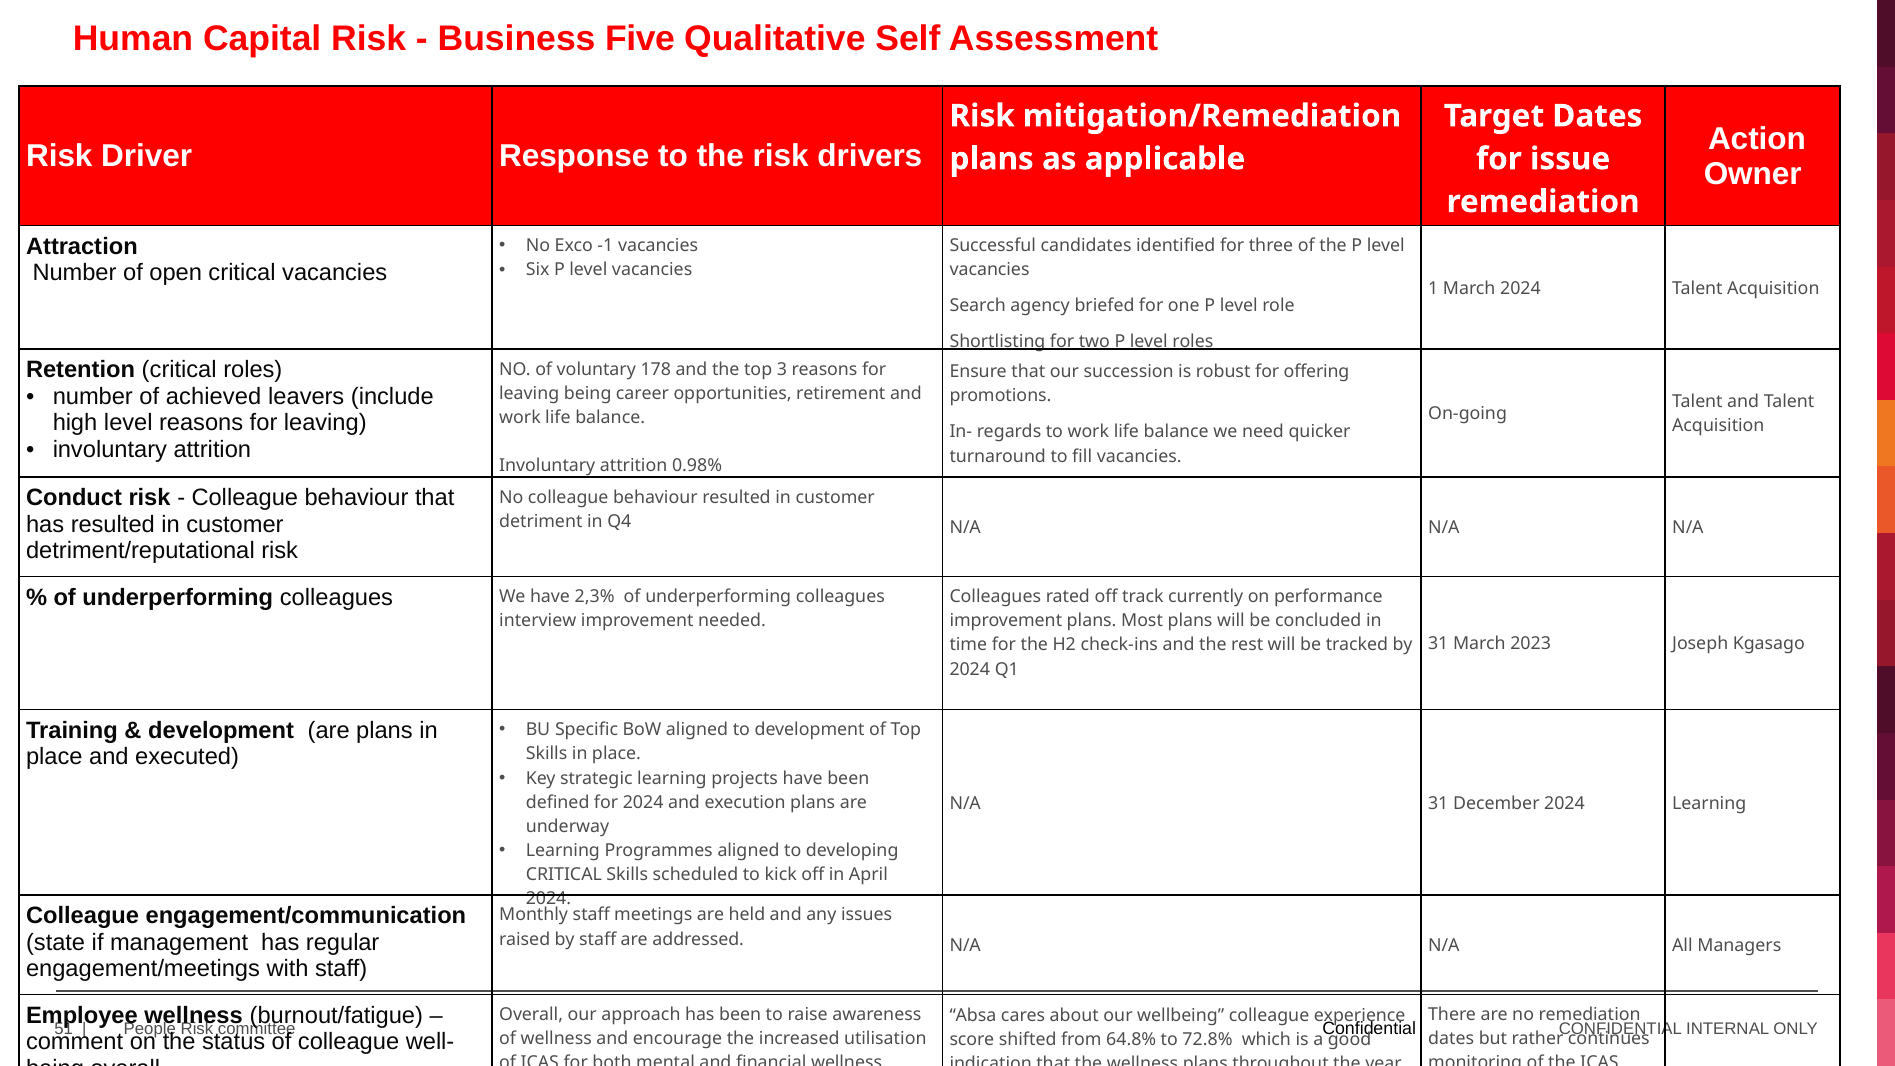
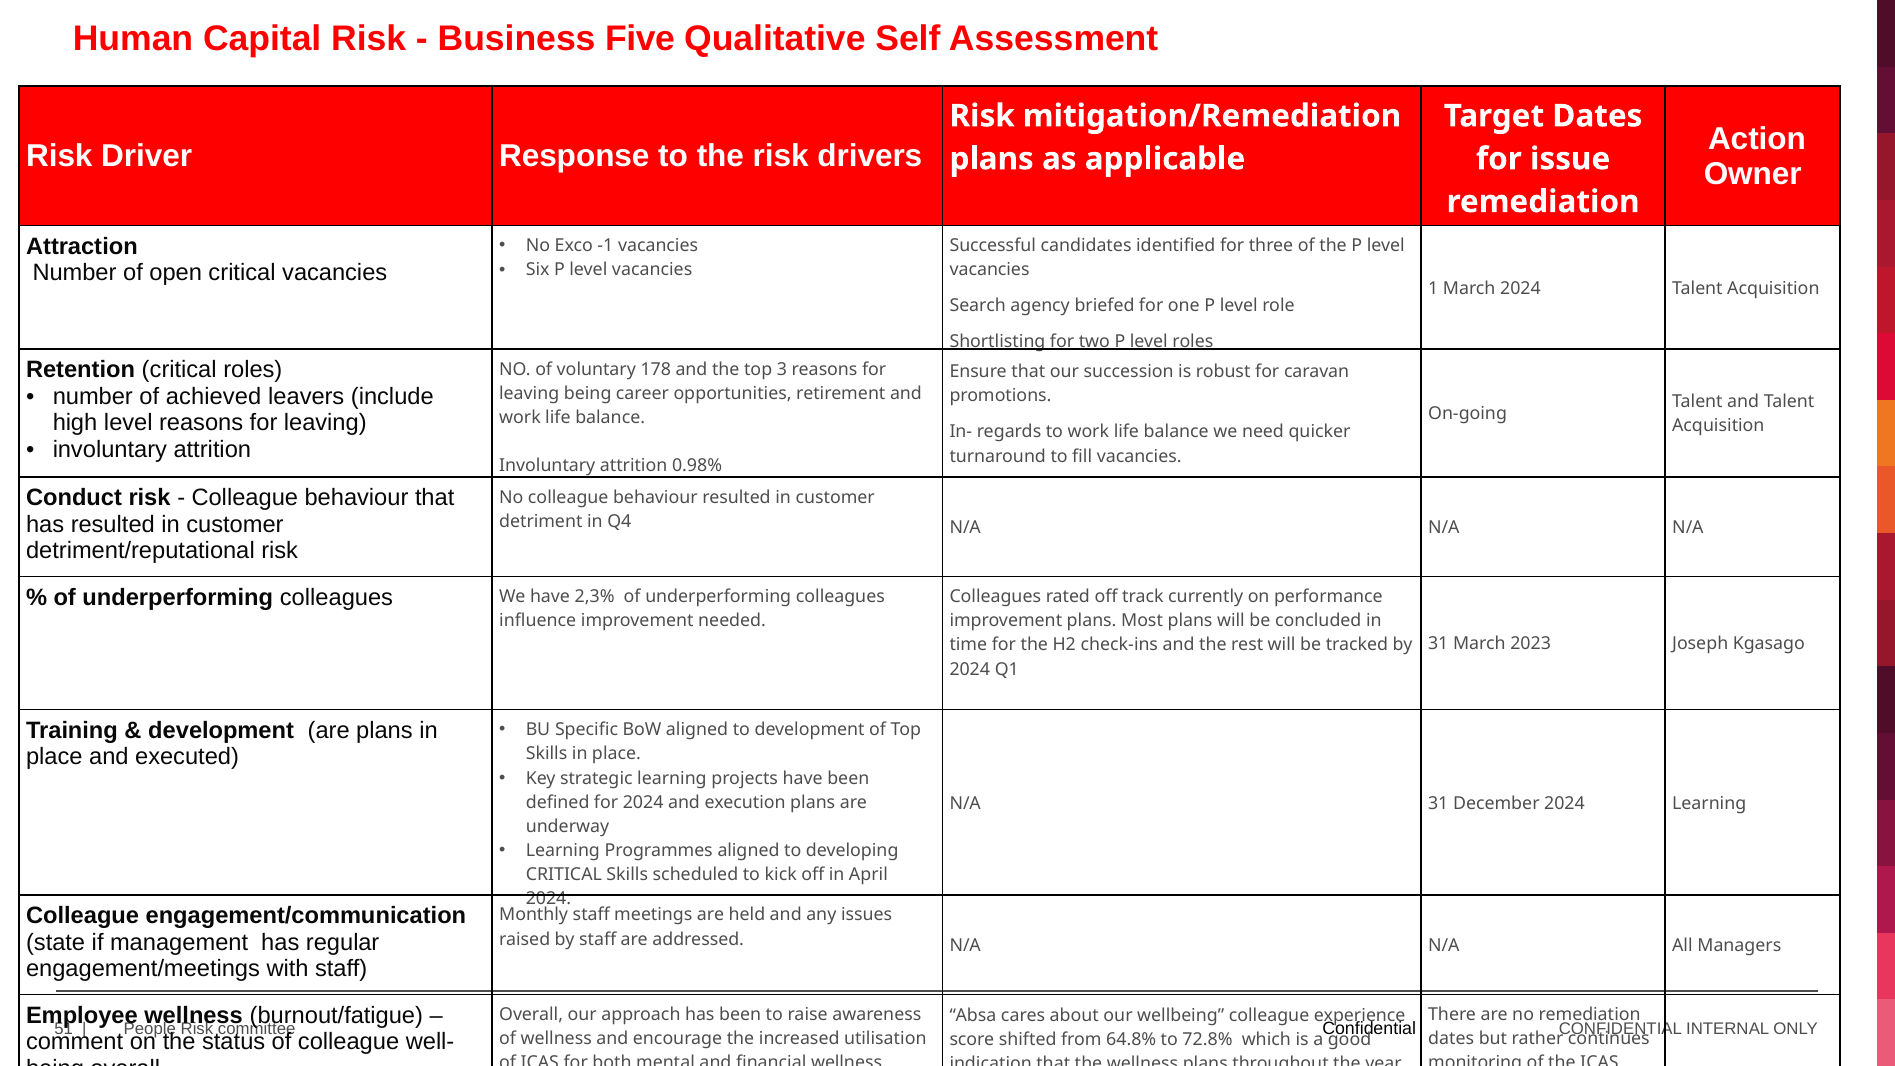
offering: offering -> caravan (1317, 372)
interview: interview -> influence (538, 621)
